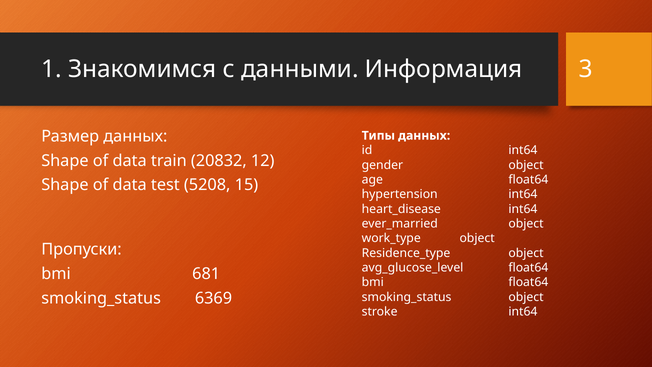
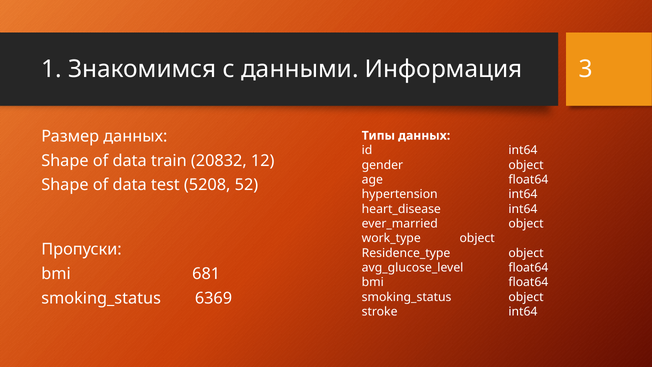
15: 15 -> 52 (246, 185)
